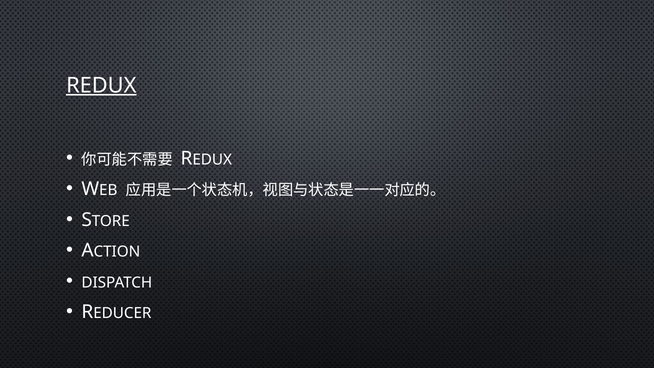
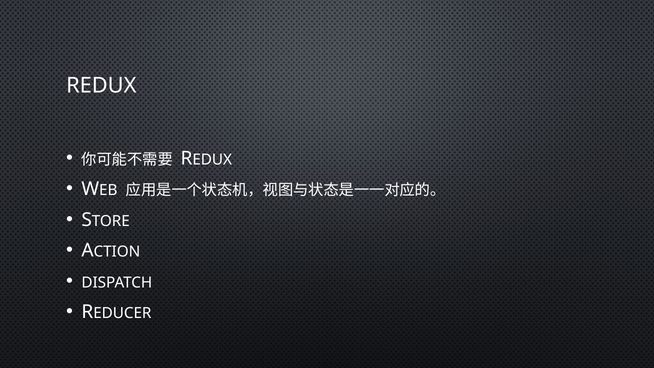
REDUX underline: present -> none (101, 85)
